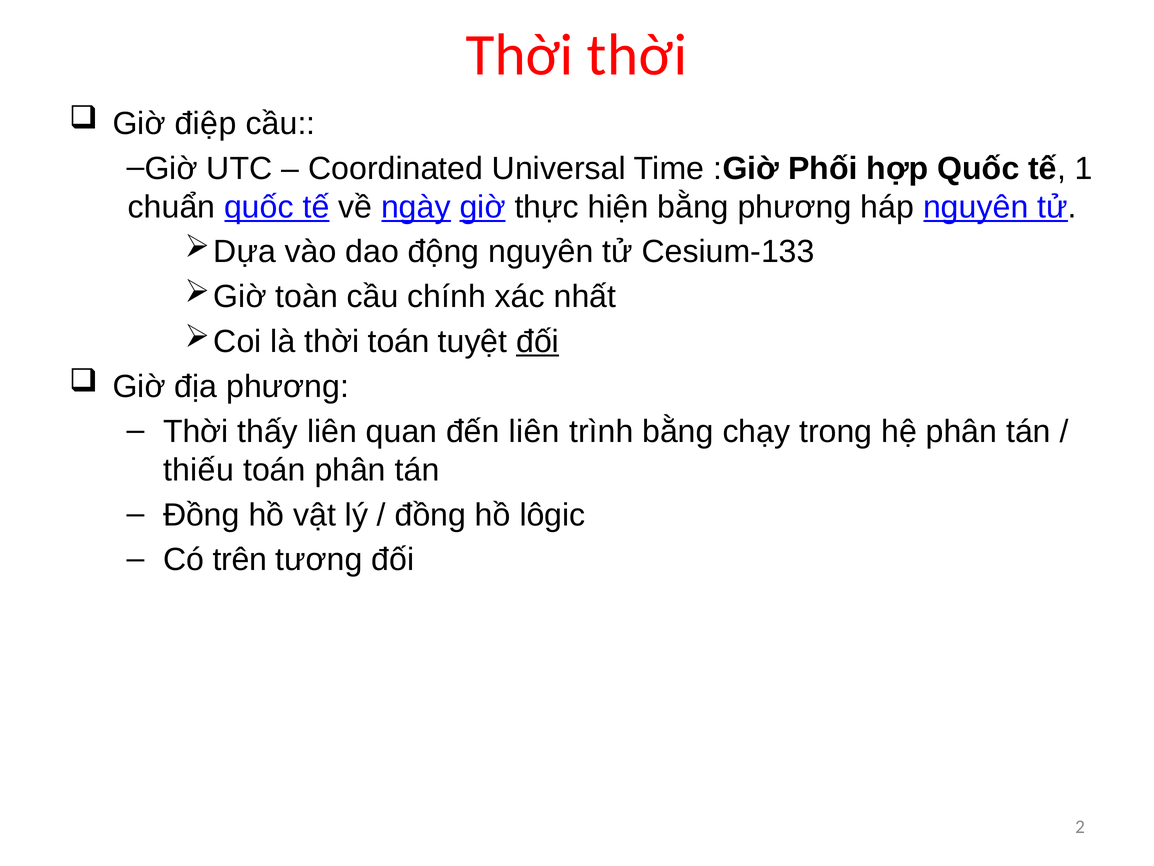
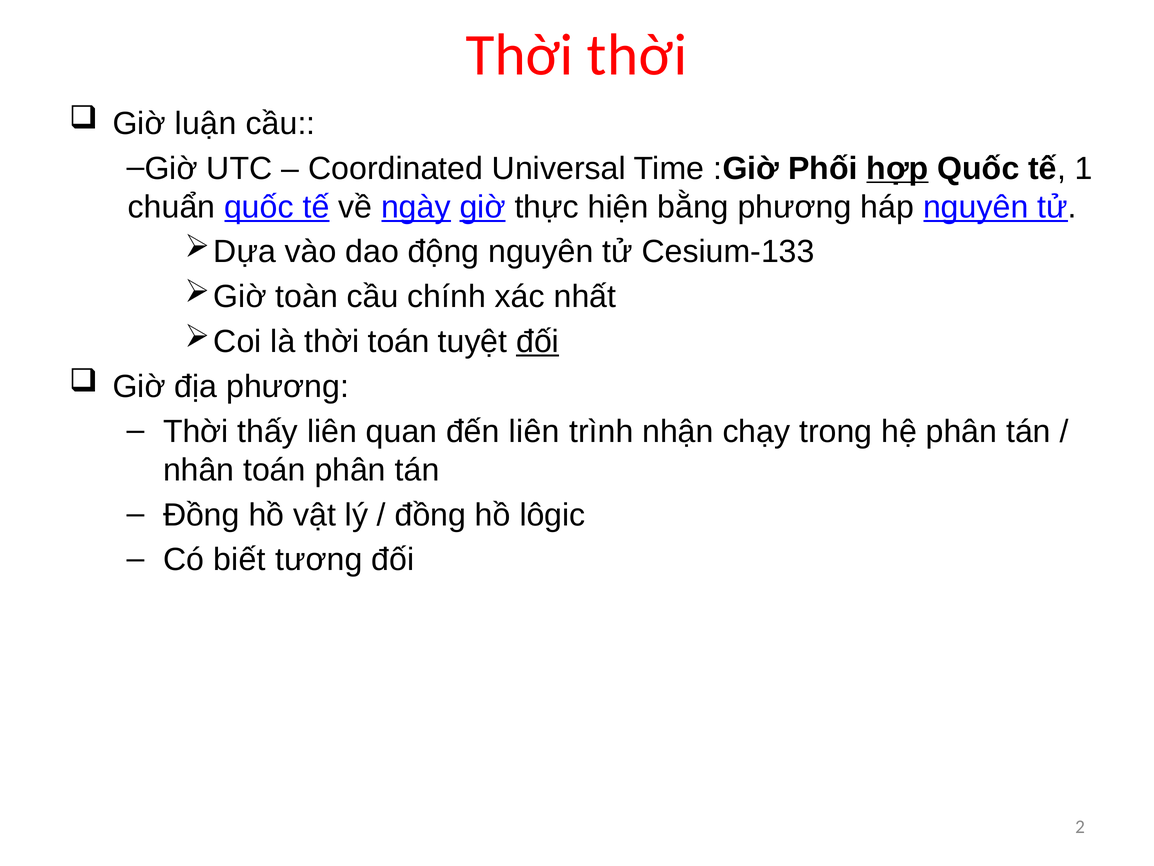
điệp: điệp -> luận (206, 123)
hợp underline: none -> present (897, 168)
trình bằng: bằng -> nhận (678, 431)
thiếu: thiếu -> nhân (199, 470)
trên: trên -> biết (239, 560)
